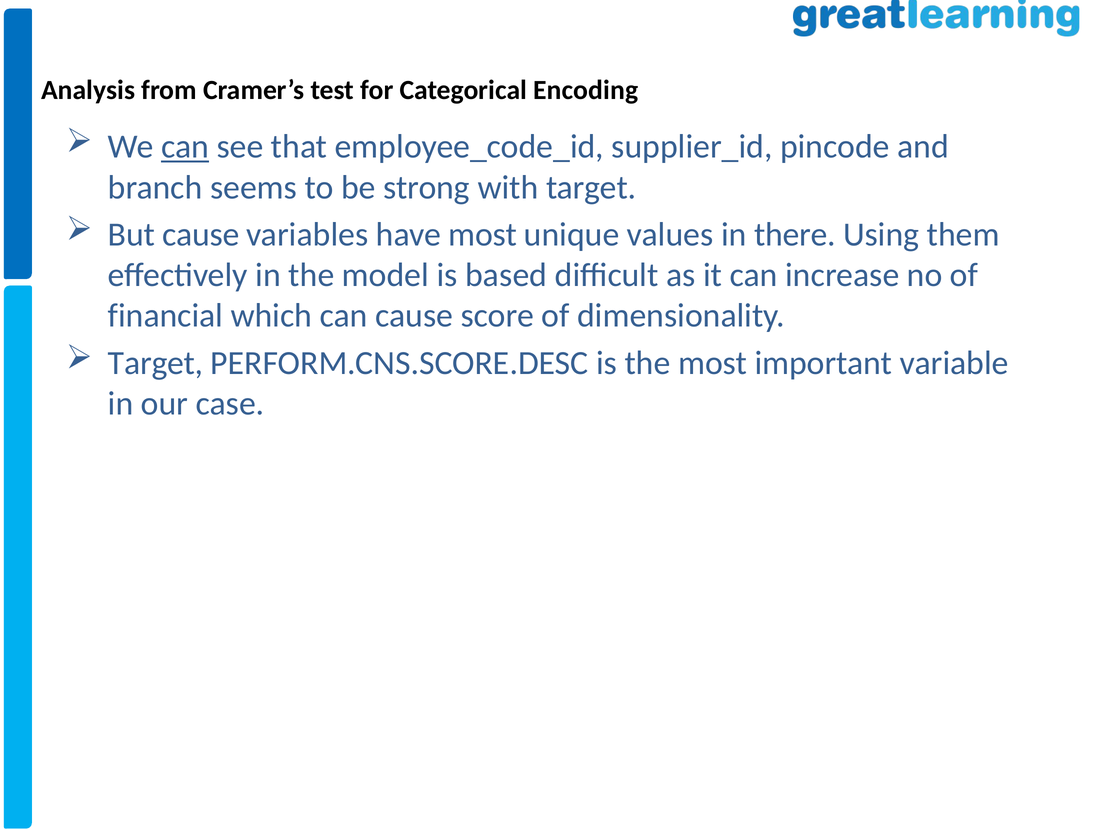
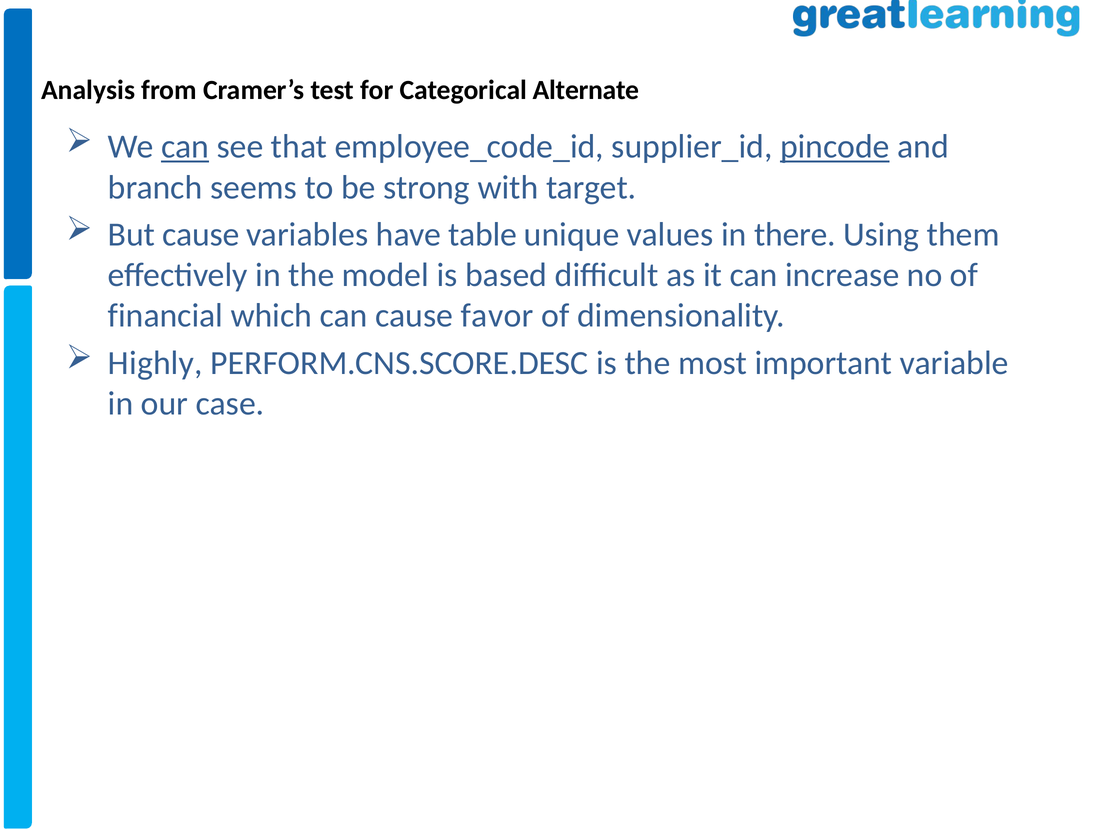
Encoding: Encoding -> Alternate (586, 90)
pincode underline: none -> present (835, 147)
have most: most -> table (483, 235)
score: score -> favor (497, 316)
Target: Target -> Highly (155, 363)
